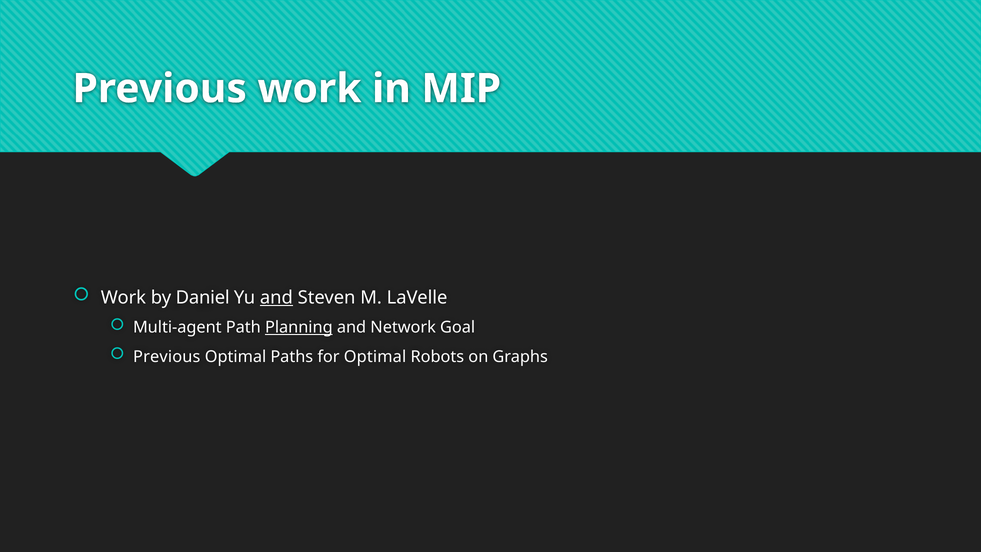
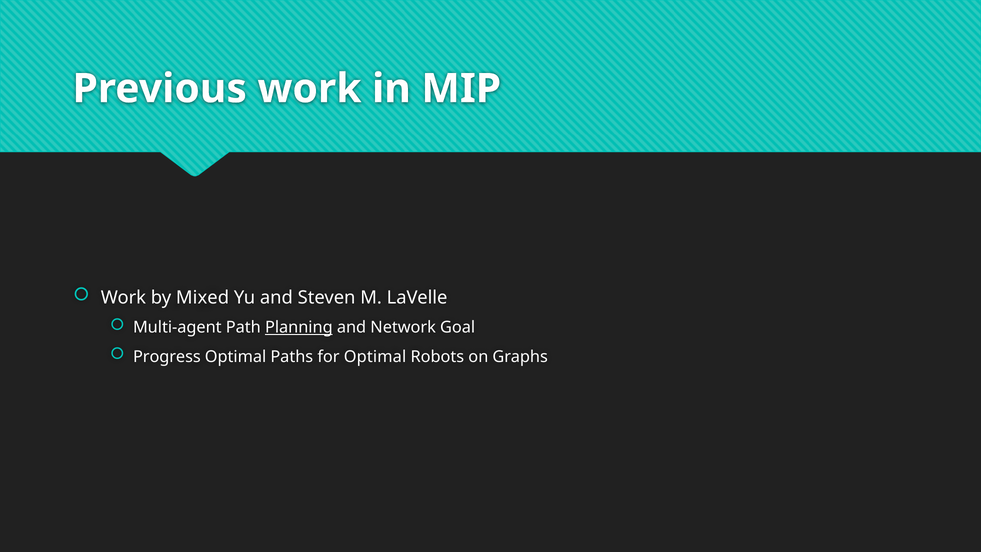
Daniel: Daniel -> Mixed (203, 297)
and underline: present -> none (276, 297)
Previous: Previous -> Progress (167, 356)
